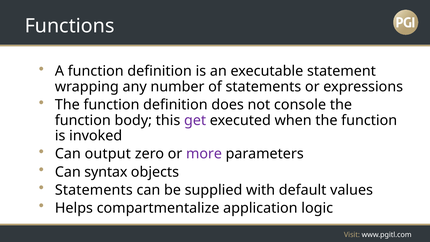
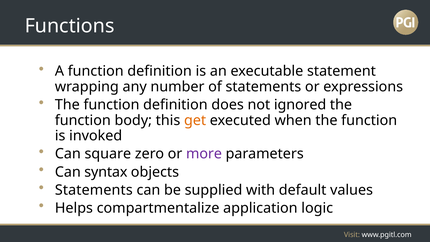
console: console -> ignored (300, 105)
get colour: purple -> orange (195, 120)
output: output -> square (108, 154)
